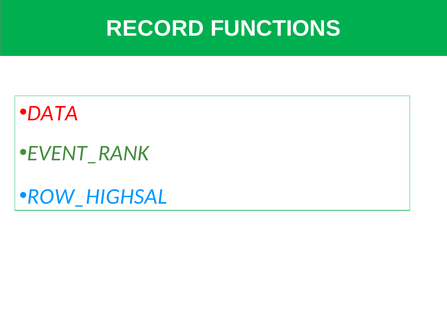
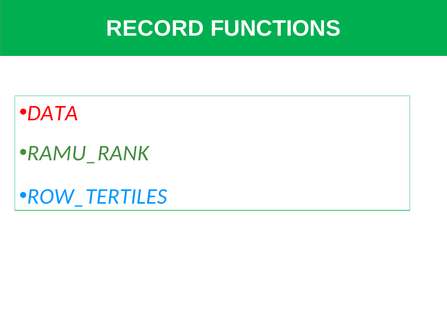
EVENT_RANK: EVENT_RANK -> RAMU_RANK (88, 153)
ROW_HIGHSAL: ROW_HIGHSAL -> ROW_TERTILES (97, 197)
